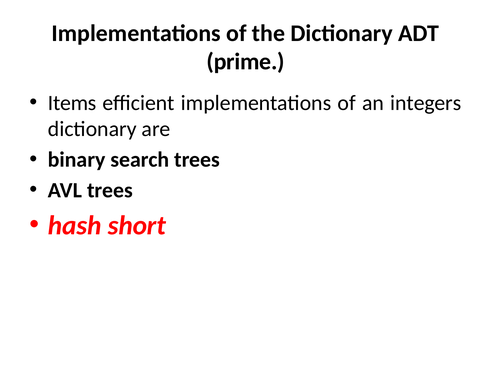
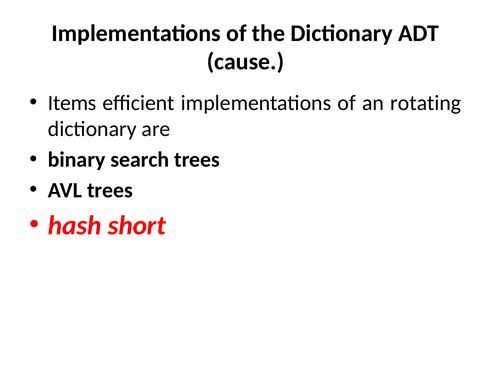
prime: prime -> cause (245, 62)
integers: integers -> rotating (426, 103)
